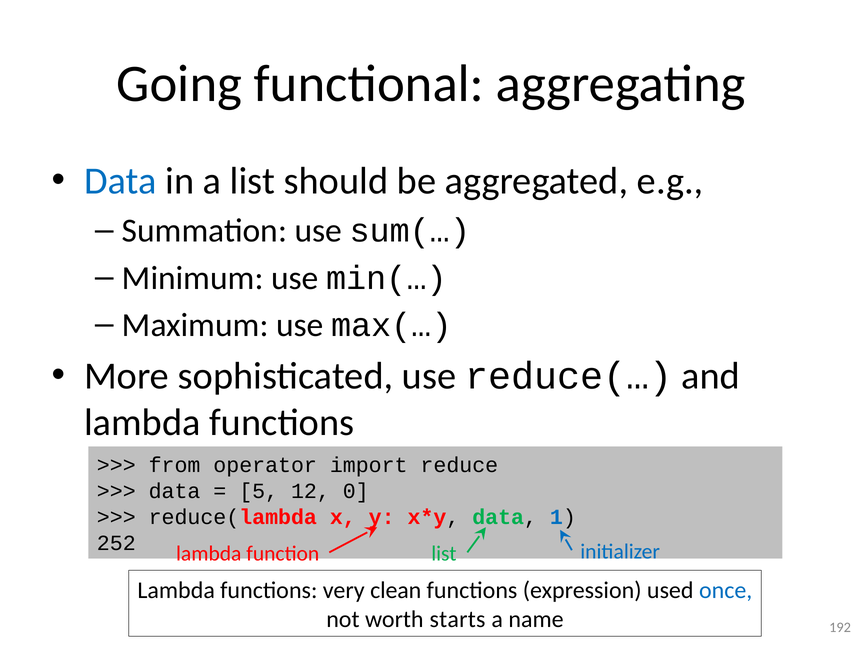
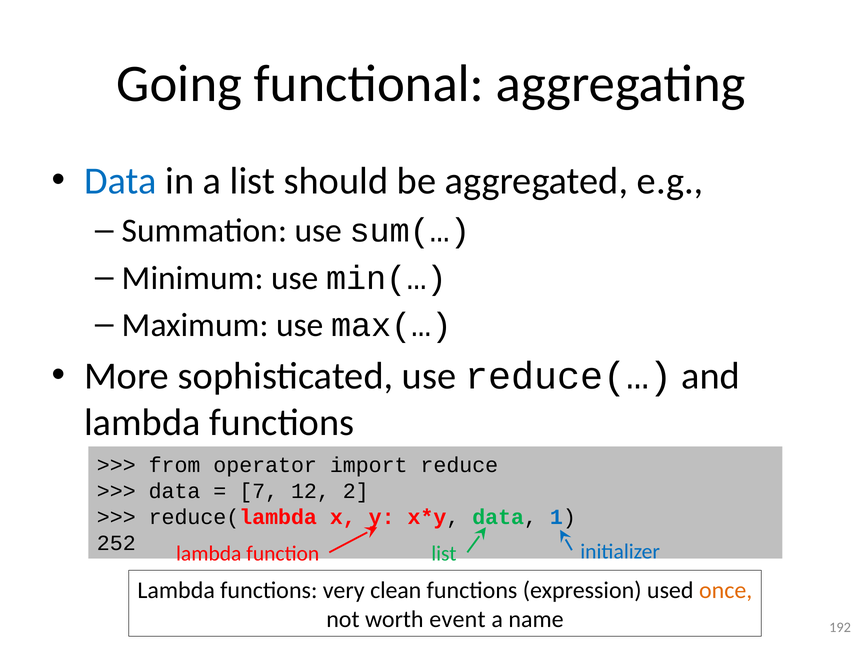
5: 5 -> 7 (259, 490)
0: 0 -> 2 (356, 490)
once colour: blue -> orange (726, 590)
starts: starts -> event (457, 619)
